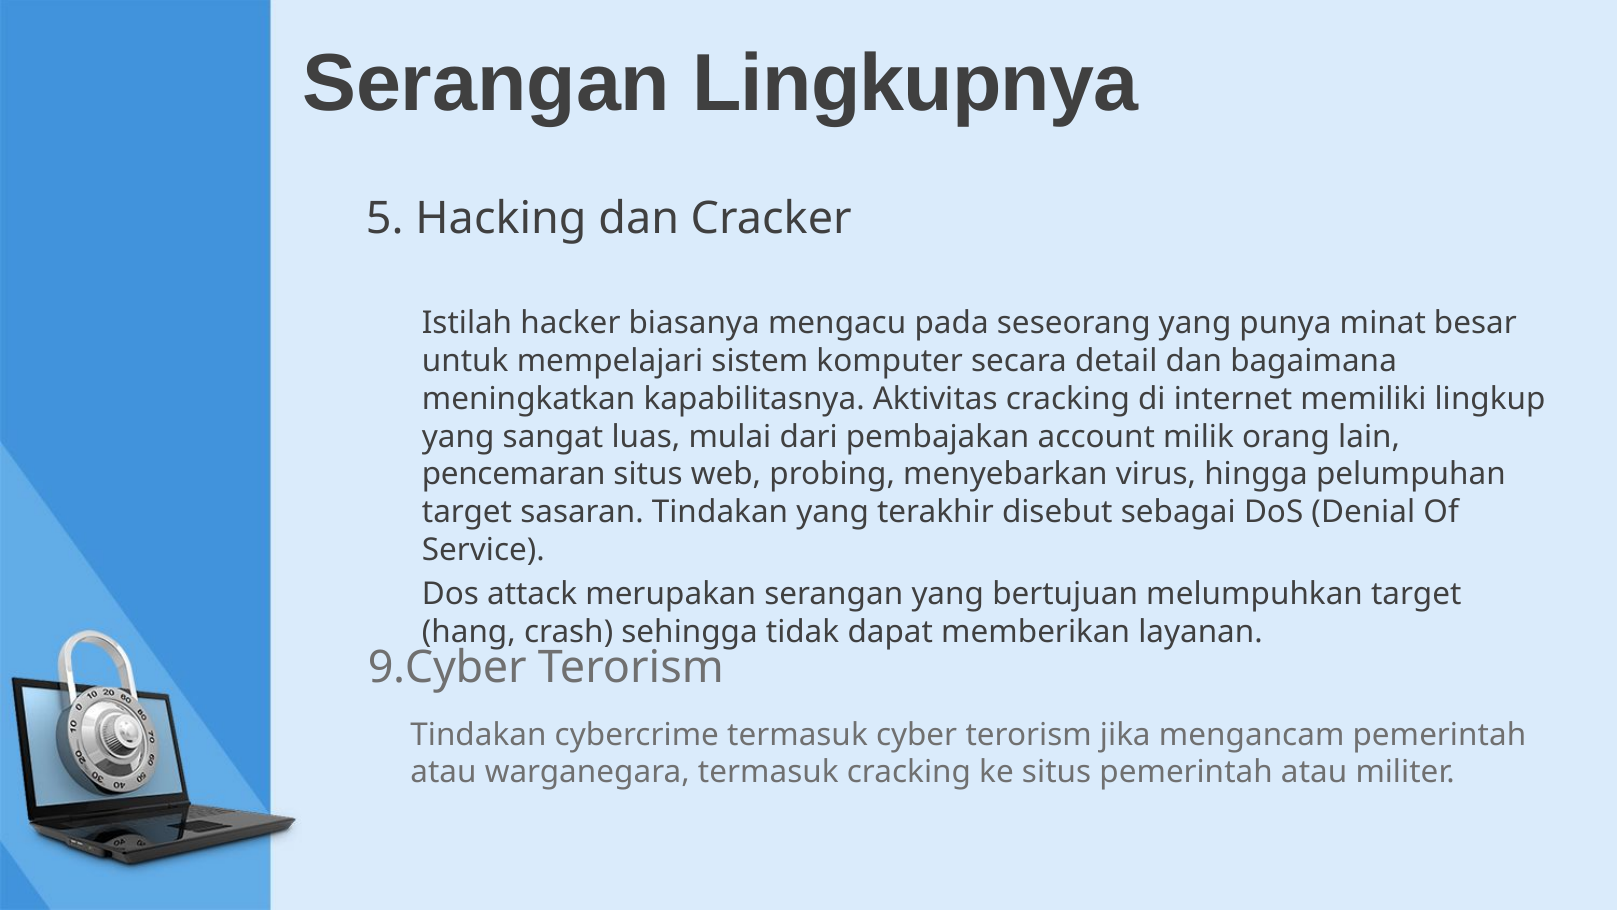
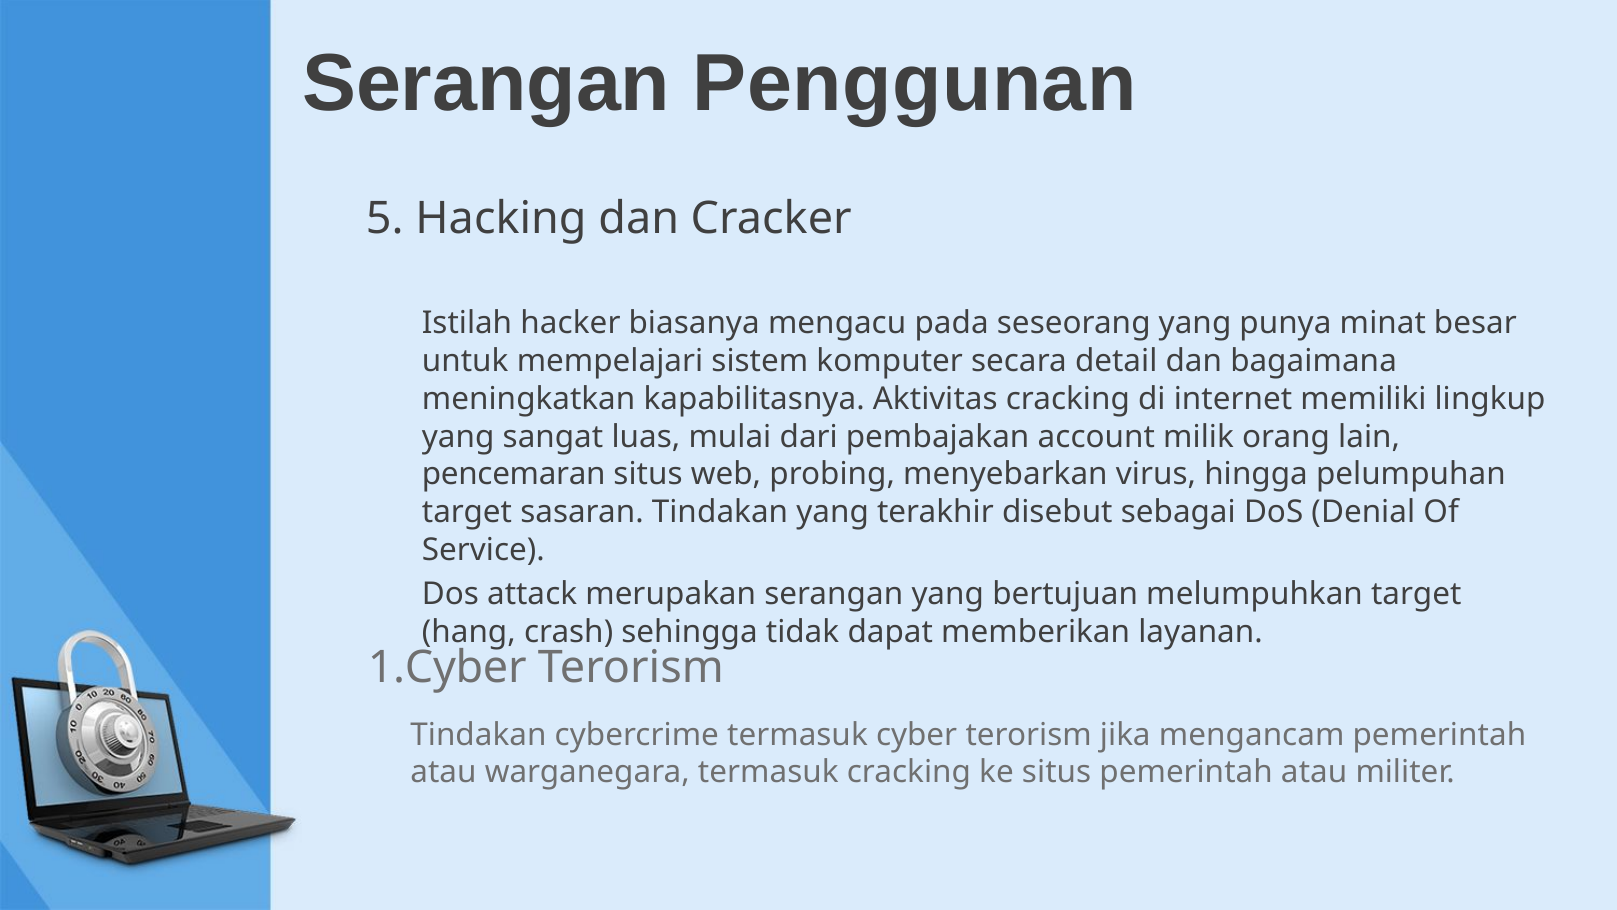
Lingkupnya: Lingkupnya -> Penggunan (915, 84)
9.Cyber: 9.Cyber -> 1.Cyber (447, 668)
